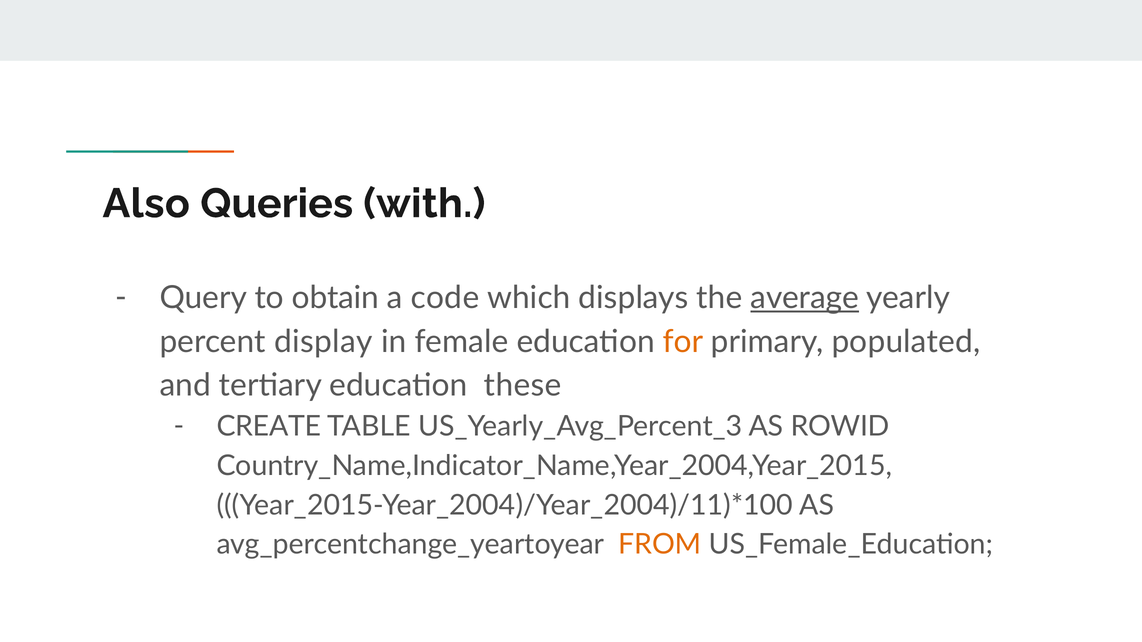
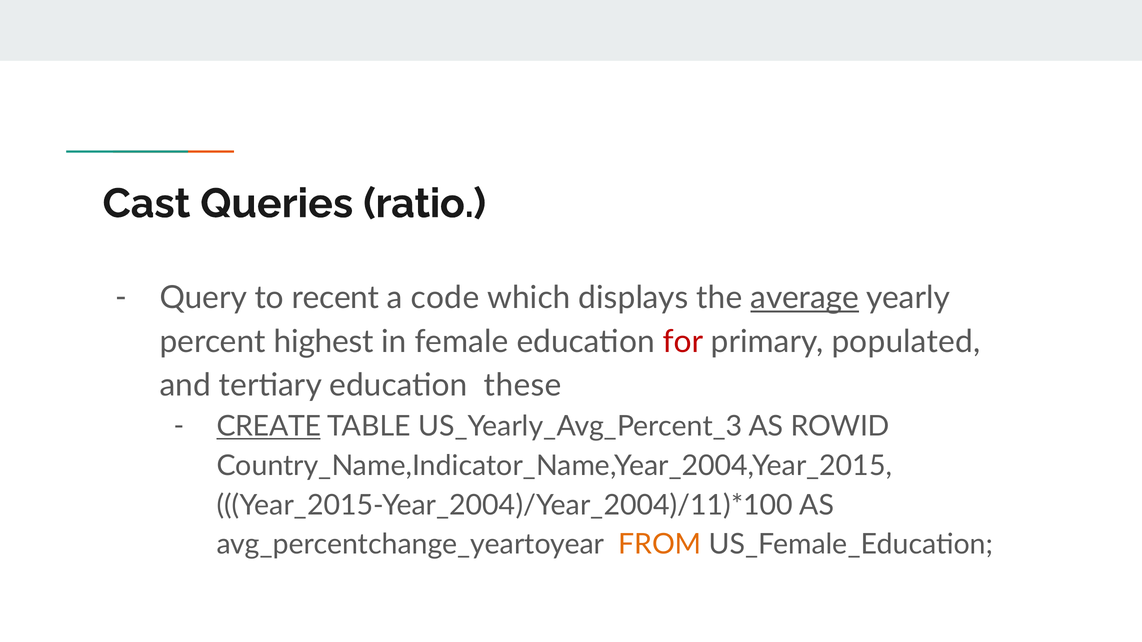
Also: Also -> Cast (146, 204)
with: with -> ratio (425, 204)
obtain: obtain -> recent (335, 298)
display: display -> highest (324, 342)
for colour: orange -> red (683, 342)
CREATE underline: none -> present (269, 427)
